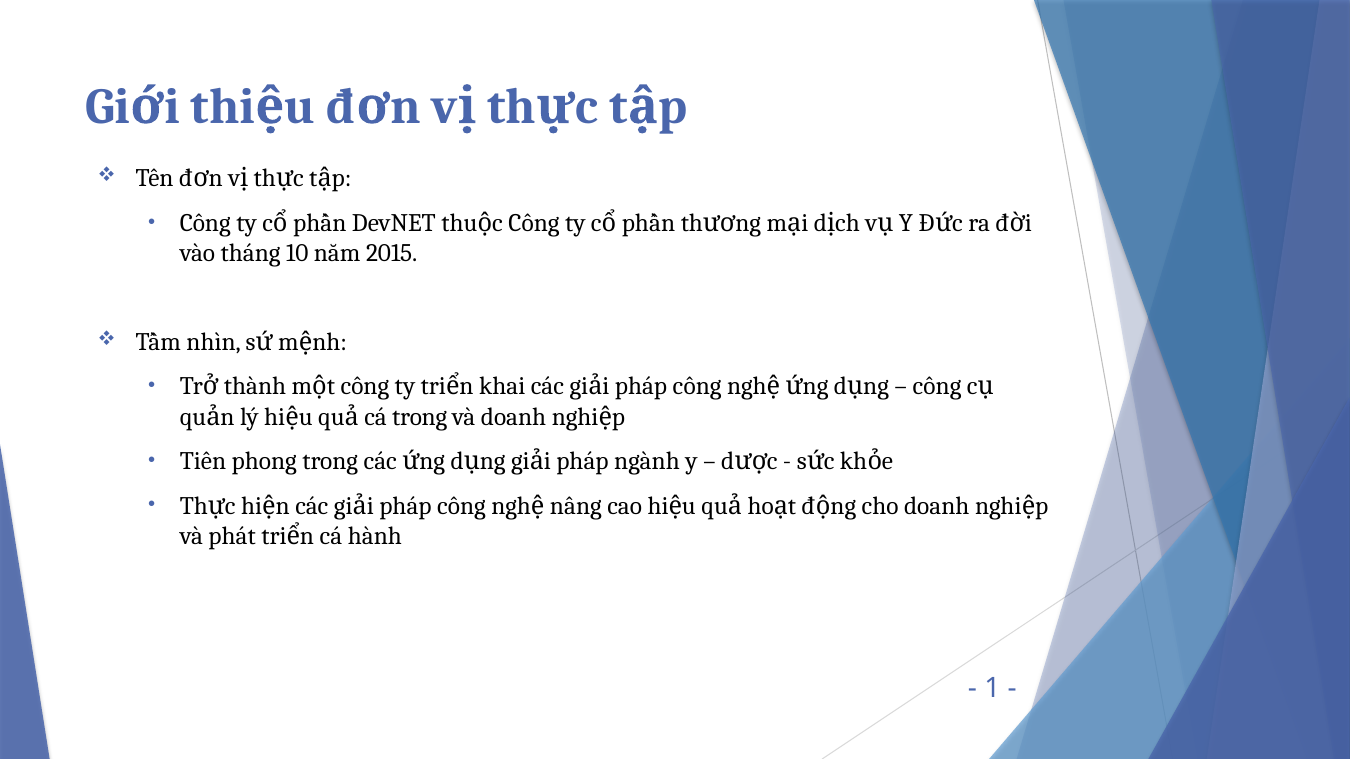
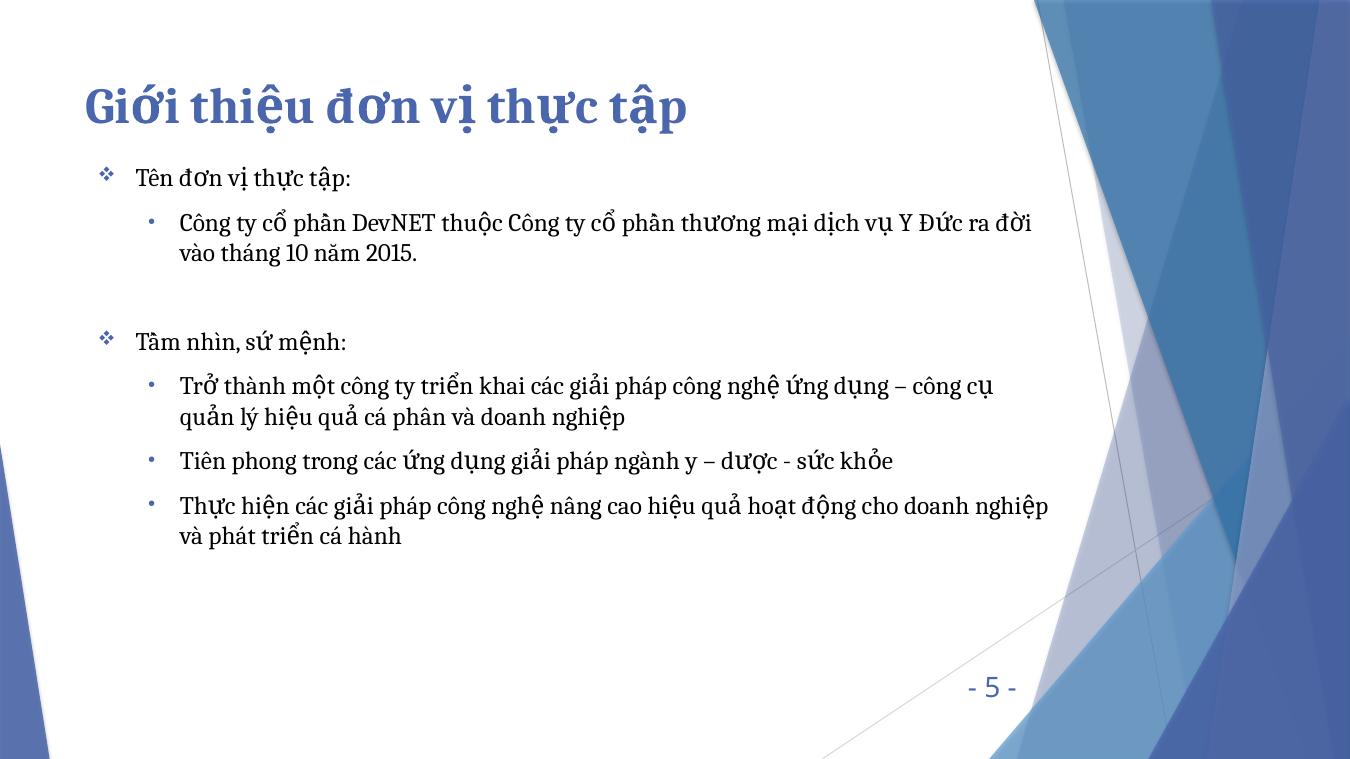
cá trong: trong -> phân (419, 417)
1: 1 -> 5 (992, 689)
